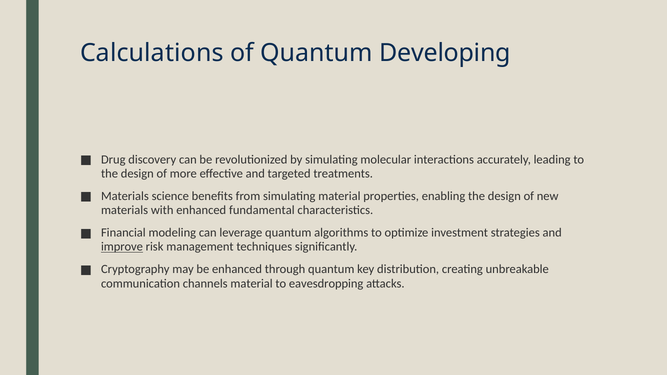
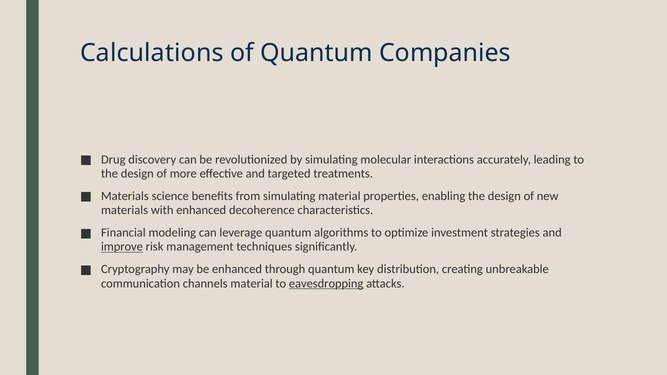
Developing: Developing -> Companies (445, 53)
fundamental: fundamental -> decoherence (262, 210)
eavesdropping underline: none -> present (326, 284)
